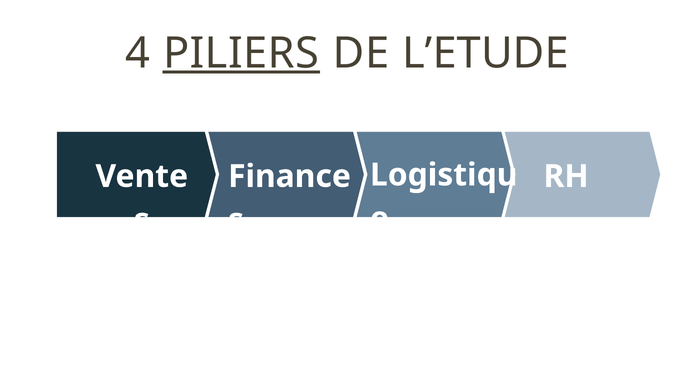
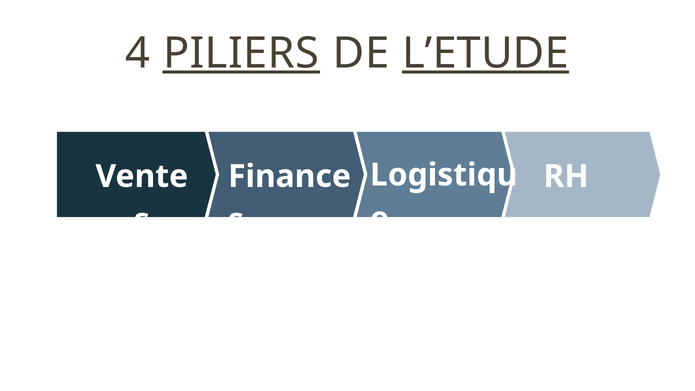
L’ETUDE underline: none -> present (485, 53)
